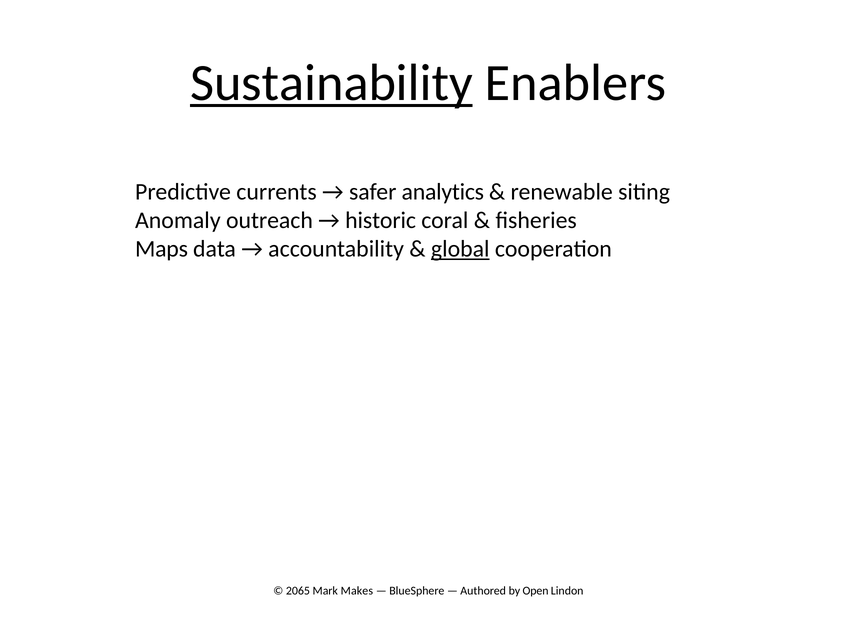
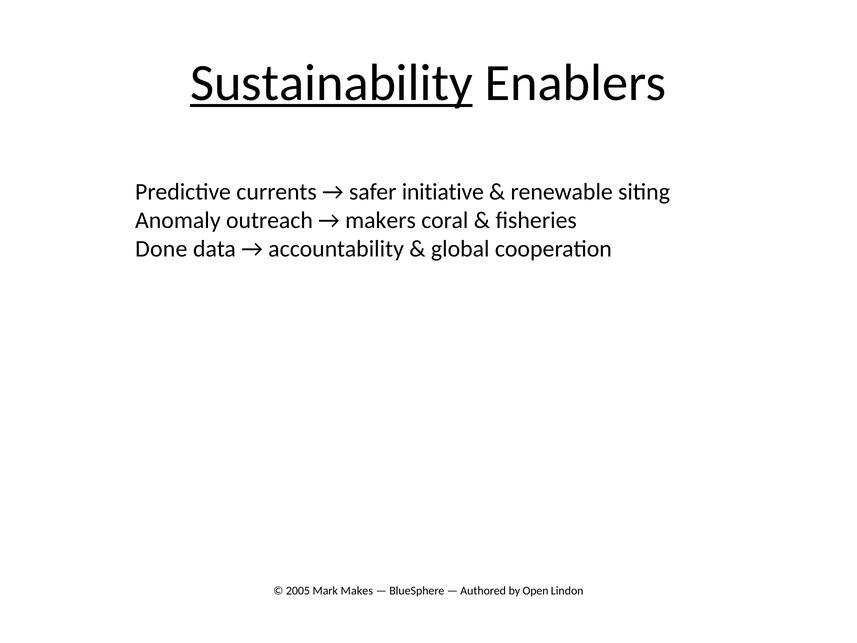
analytics: analytics -> initiative (443, 192)
historic: historic -> makers (381, 220)
Maps: Maps -> Done (161, 249)
global underline: present -> none (460, 249)
2065: 2065 -> 2005 (298, 591)
